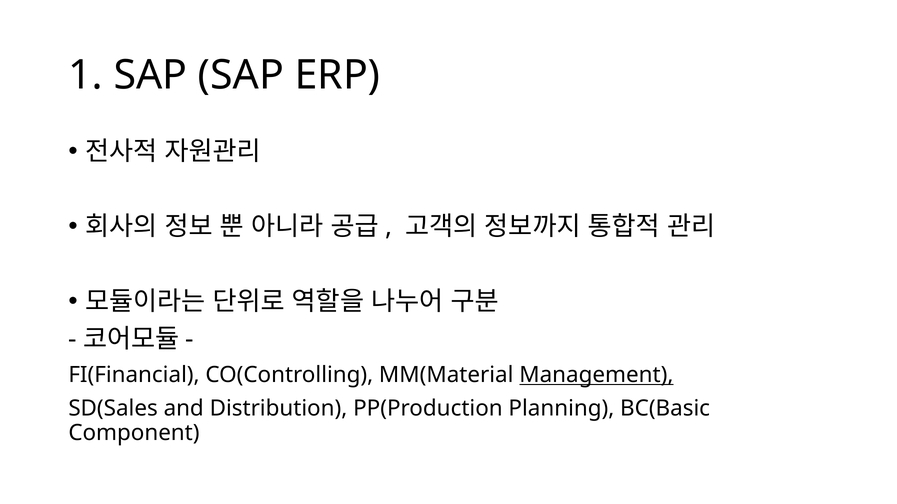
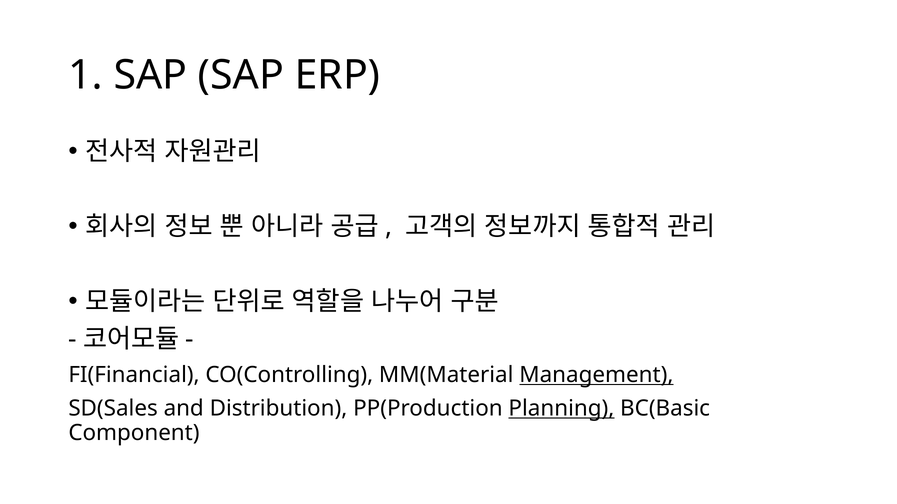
Planning underline: none -> present (561, 409)
